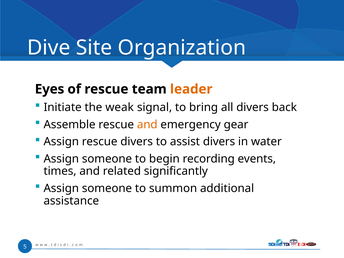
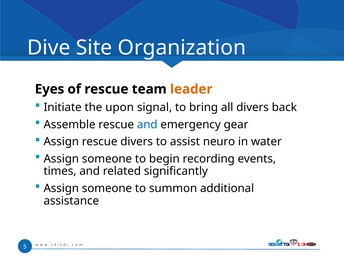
weak: weak -> upon (120, 107)
and colour: orange -> blue (147, 125)
assist divers: divers -> neuro (219, 142)
